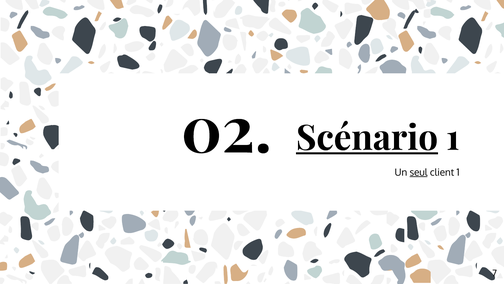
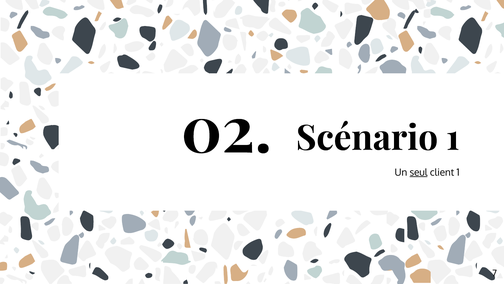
Scénario underline: present -> none (367, 138)
